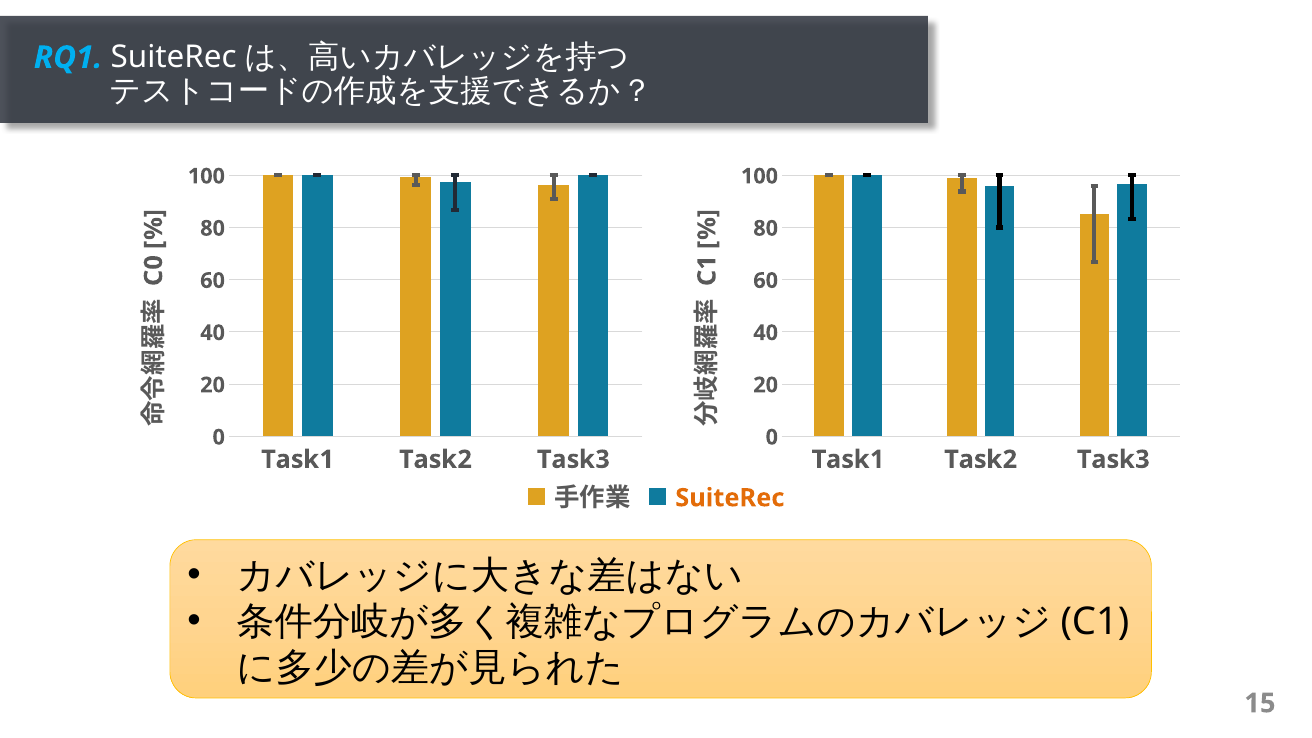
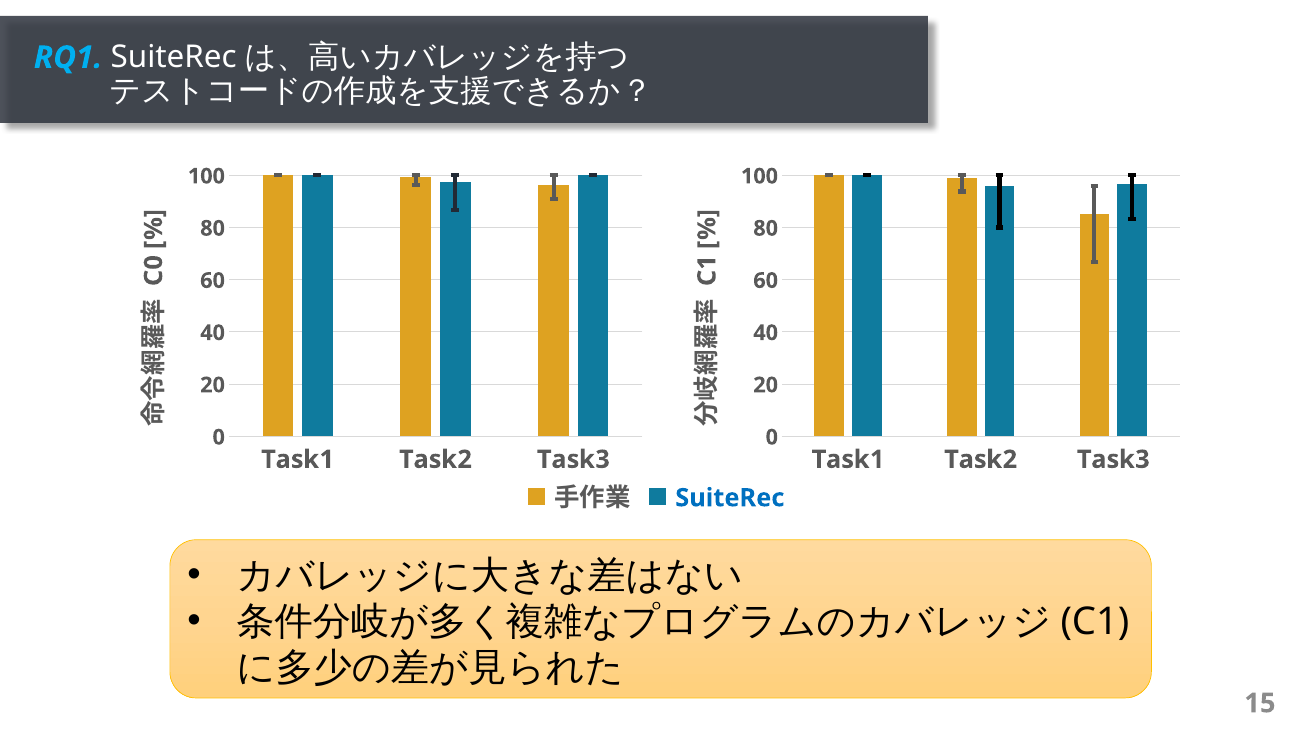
SuiteRec colour: orange -> blue (730, 498)
